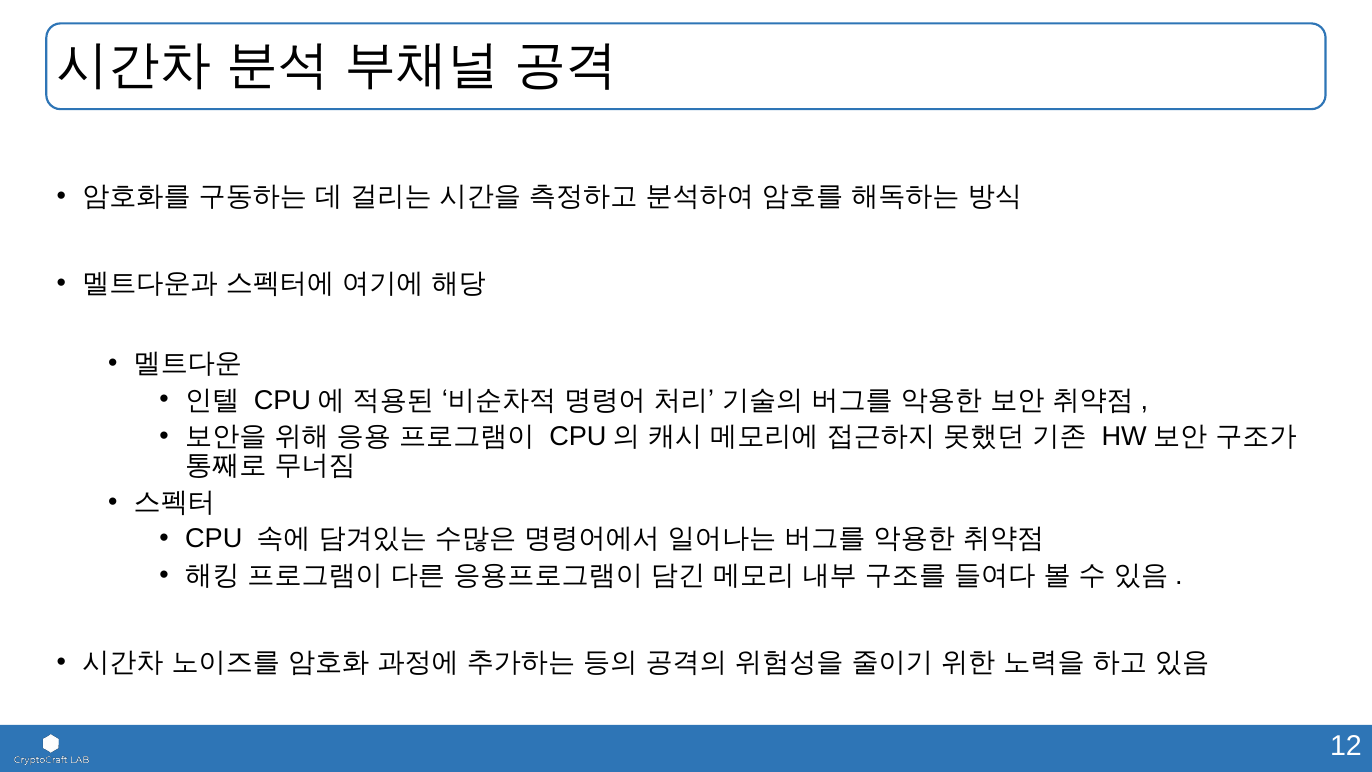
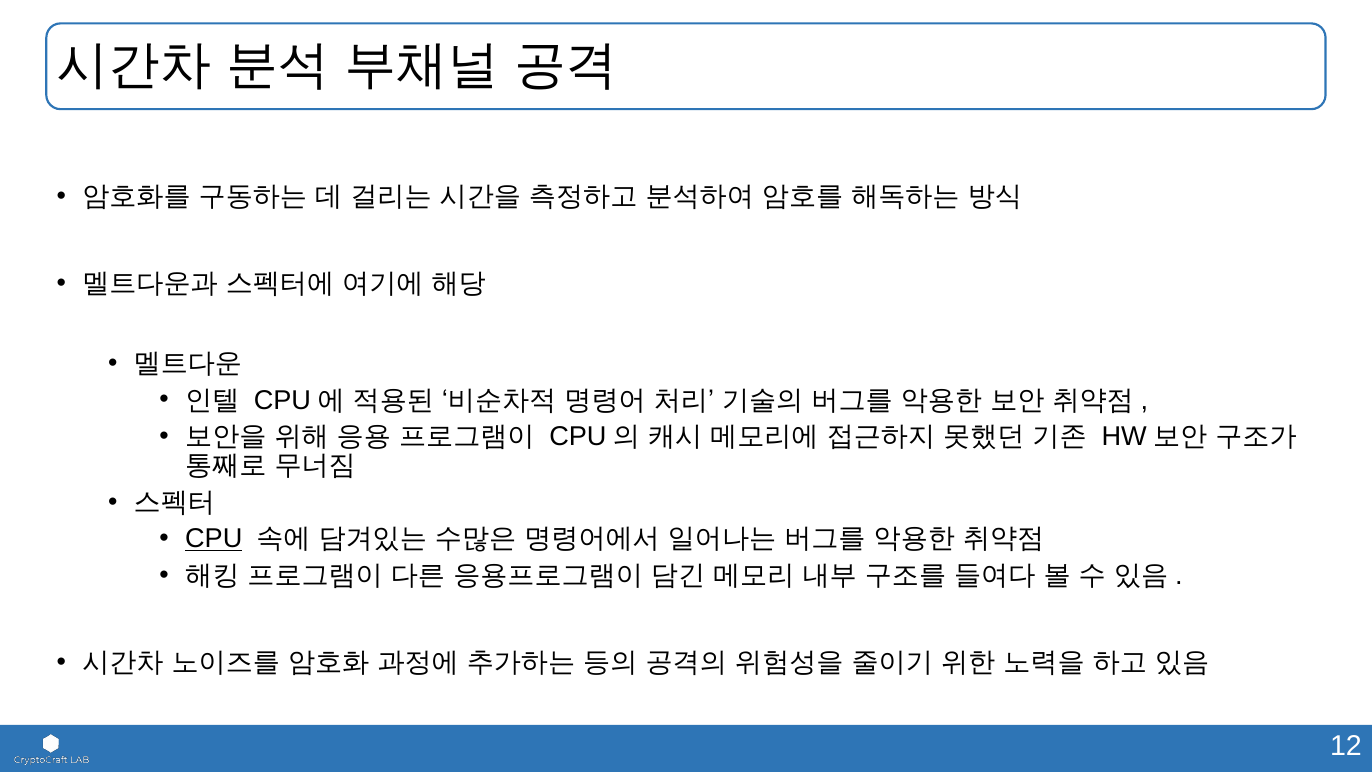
CPU underline: none -> present (214, 539)
